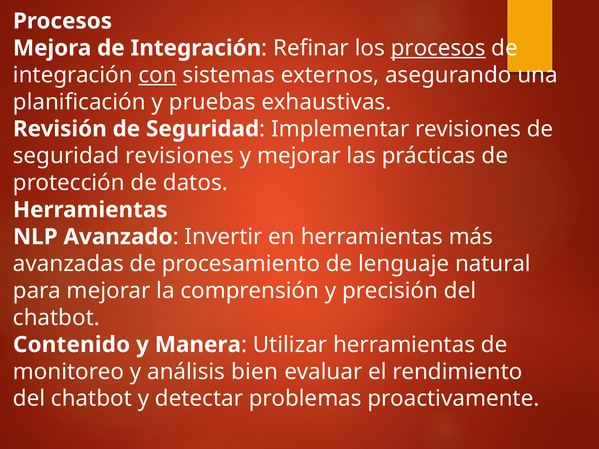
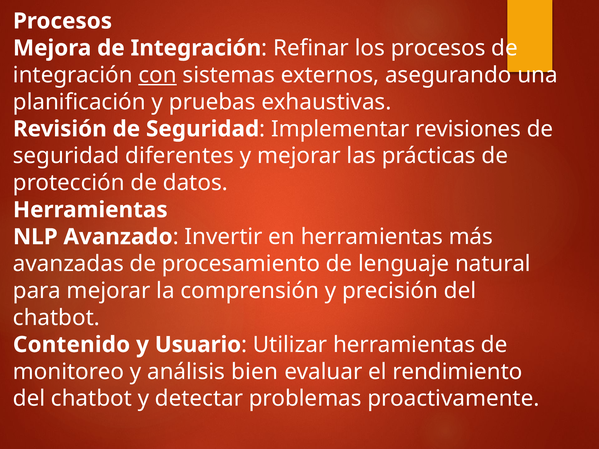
procesos underline: present -> none (438, 48)
seguridad revisiones: revisiones -> diferentes (179, 156)
Manera: Manera -> Usuario (198, 345)
